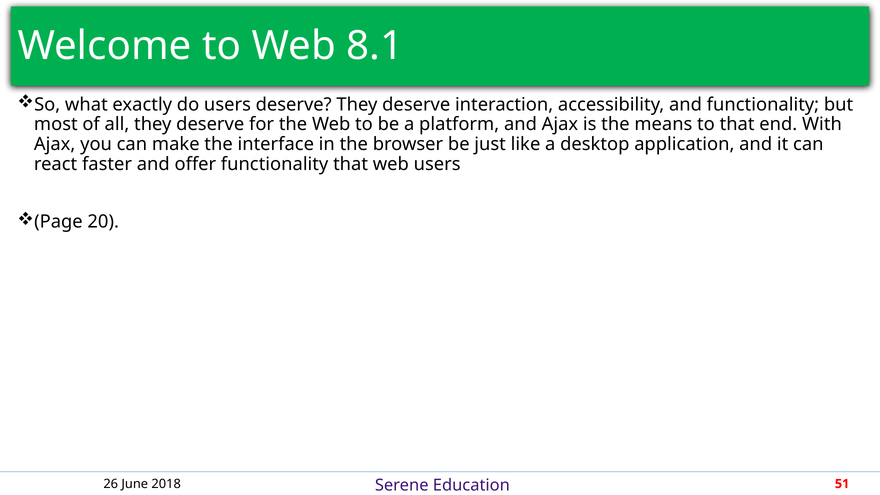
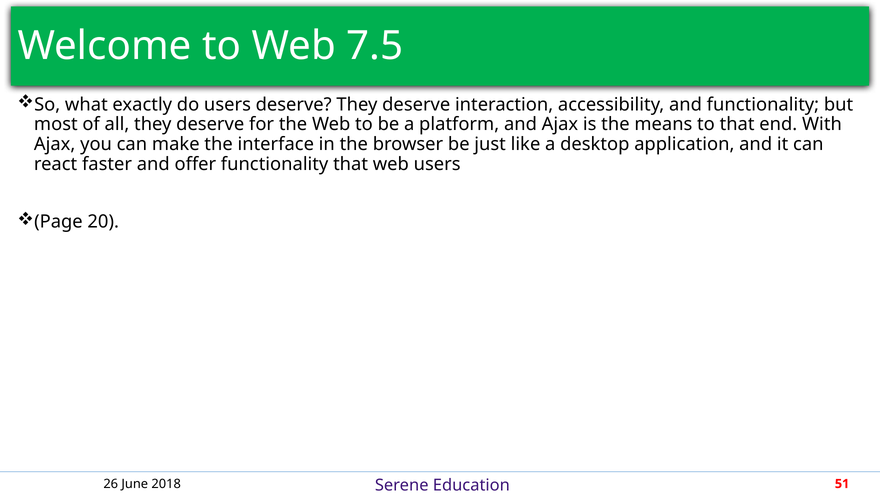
8.1: 8.1 -> 7.5 (375, 46)
